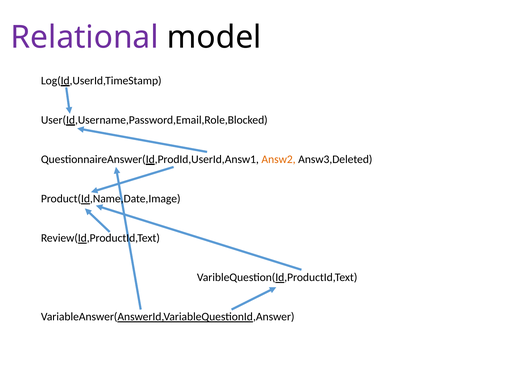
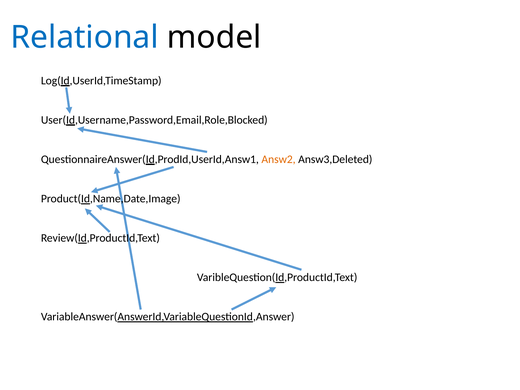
Relational colour: purple -> blue (85, 37)
